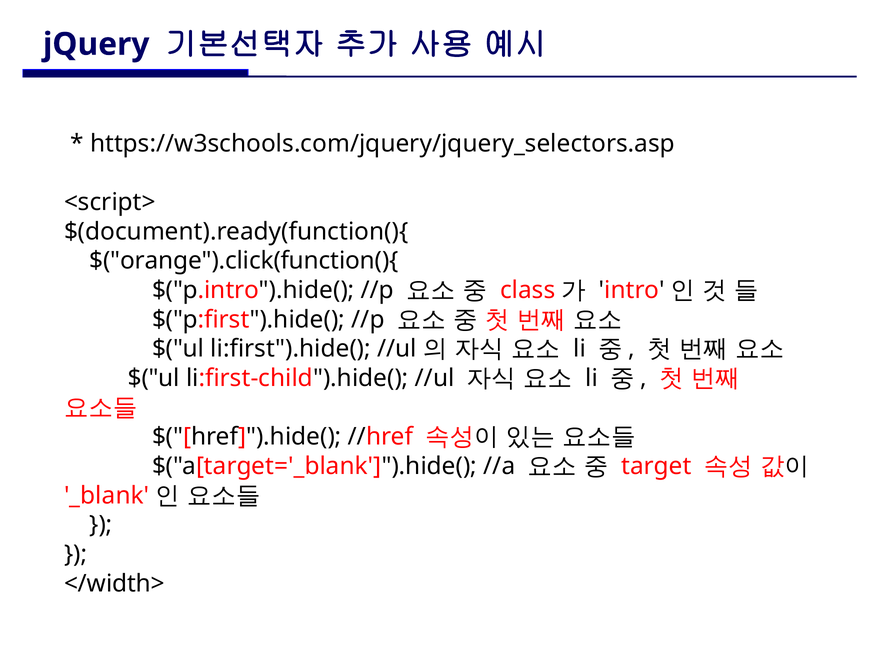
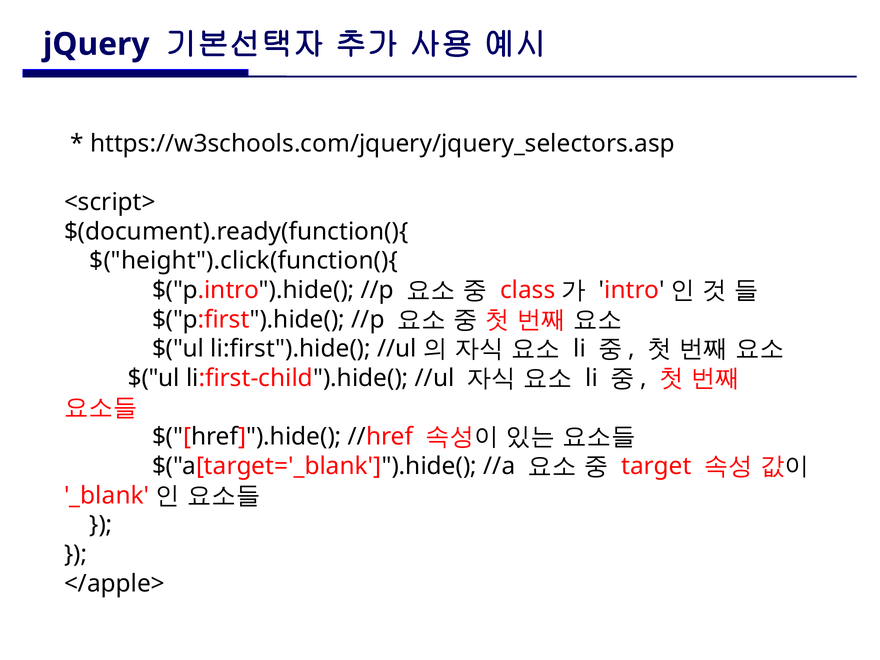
$("orange").click(function(){: $("orange").click(function(){ -> $("height").click(function(){ (244, 261)
</width>: </width> -> </apple> (114, 584)
